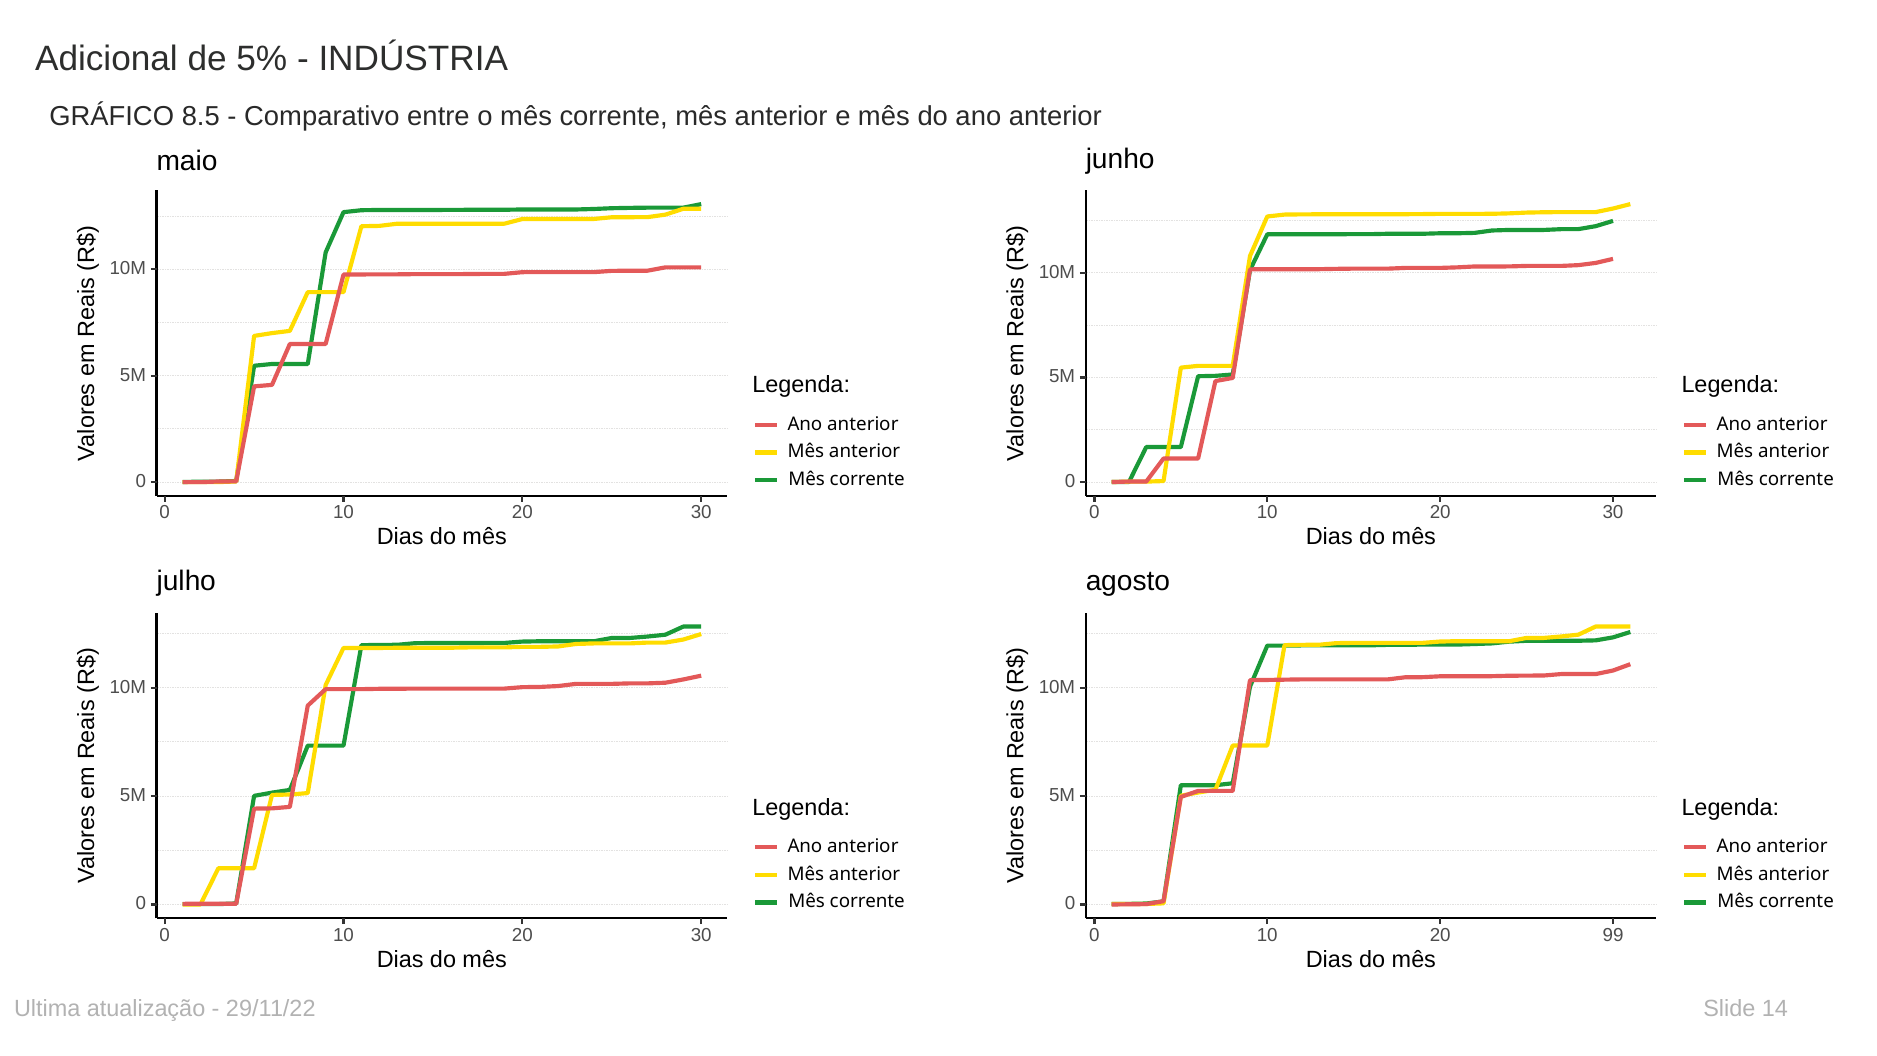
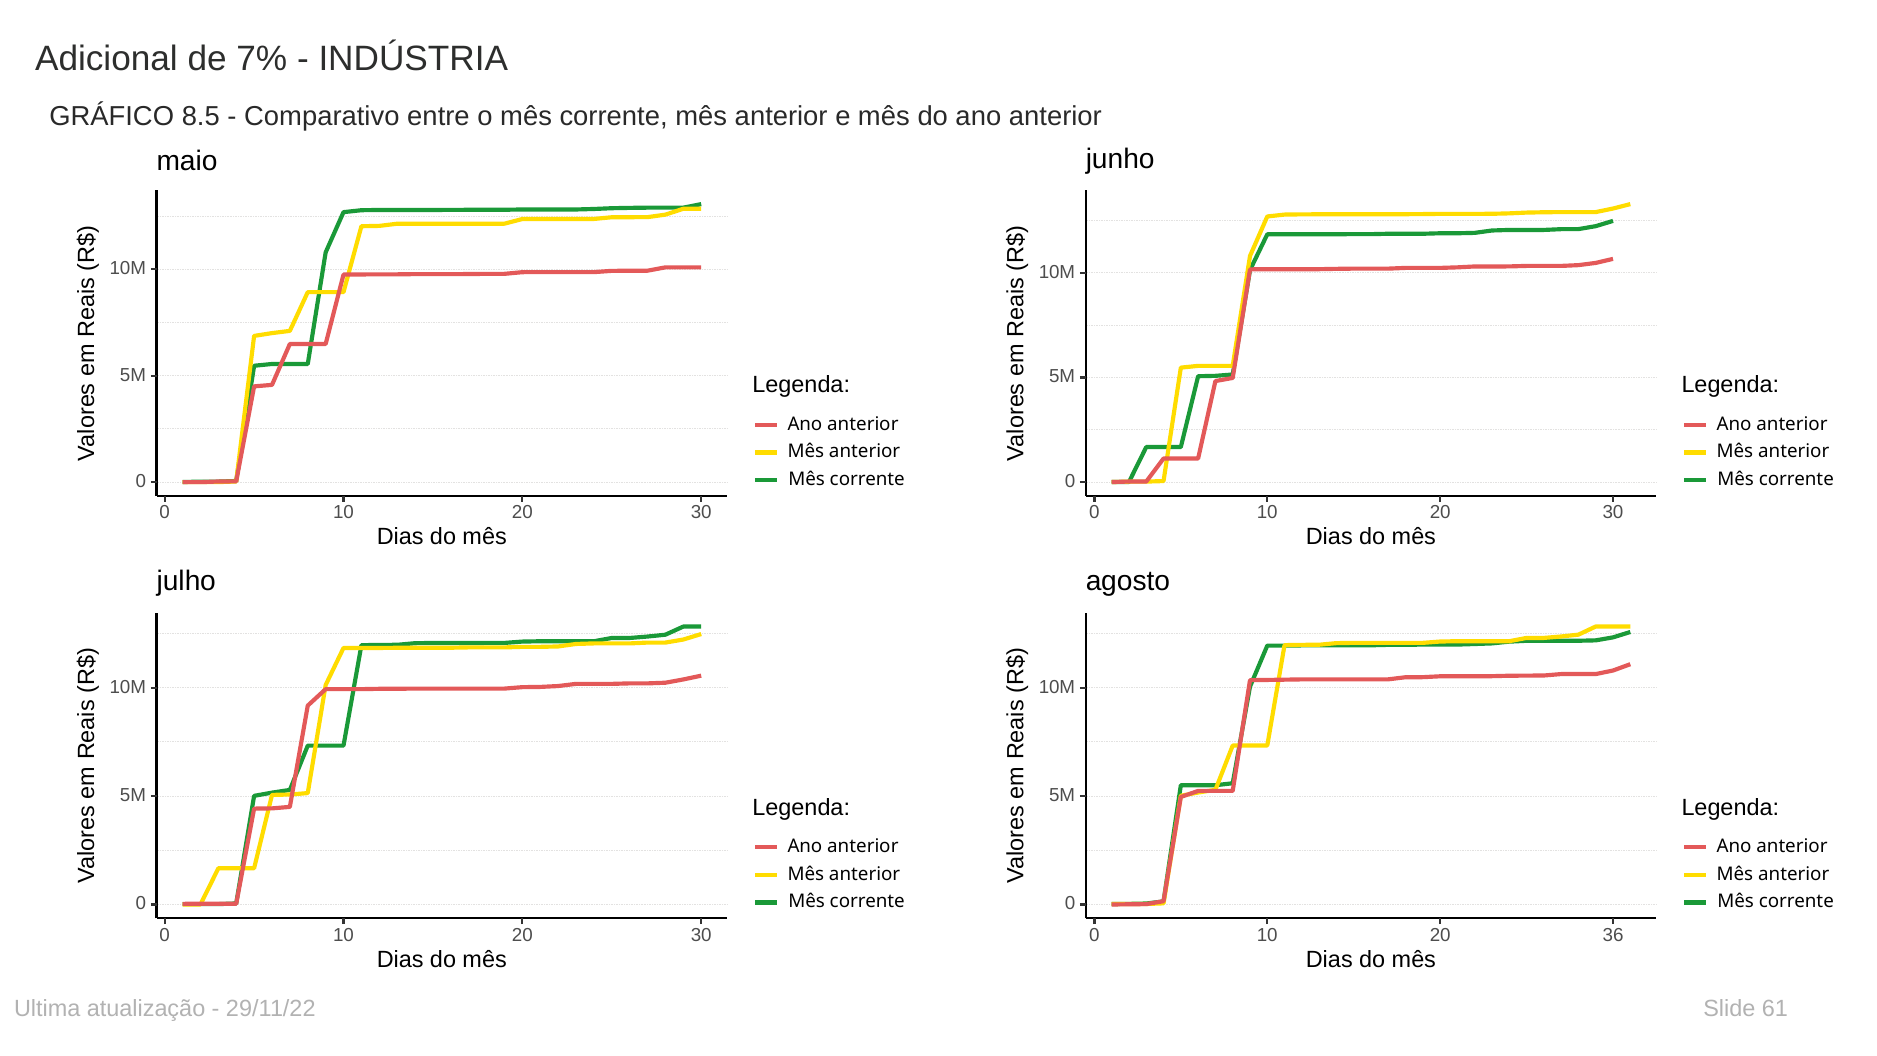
5%: 5% -> 7% (262, 59)
99: 99 -> 36 (1613, 935)
14: 14 -> 61 (1775, 1008)
